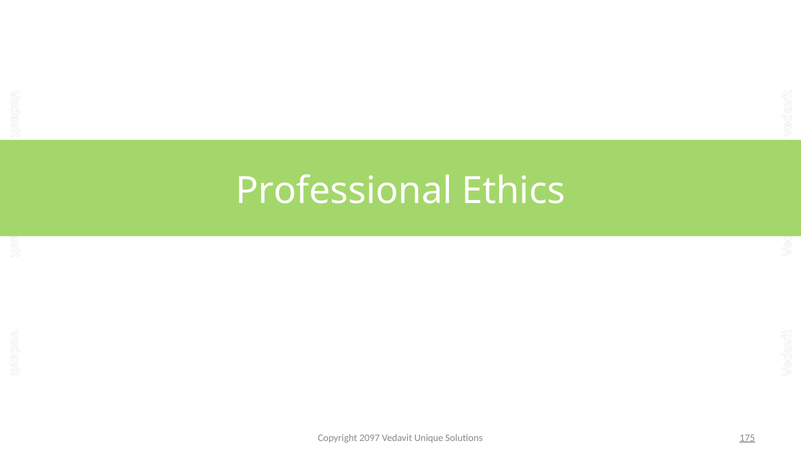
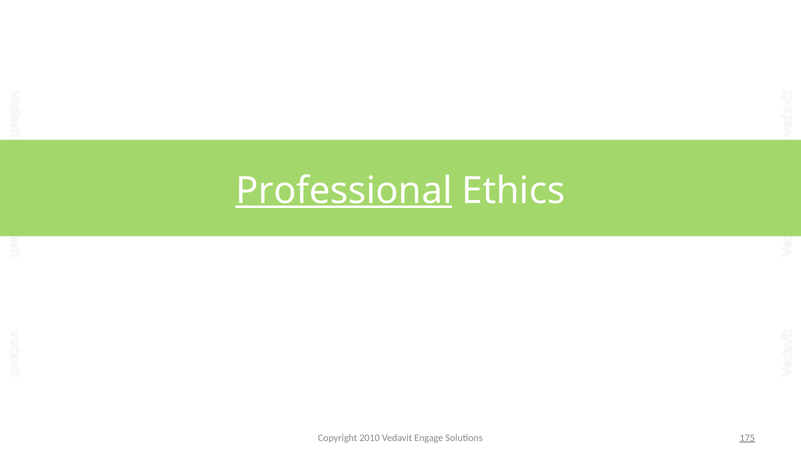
Professional underline: none -> present (344, 191)
2097: 2097 -> 2010 (370, 438)
Unique: Unique -> Engage (429, 438)
